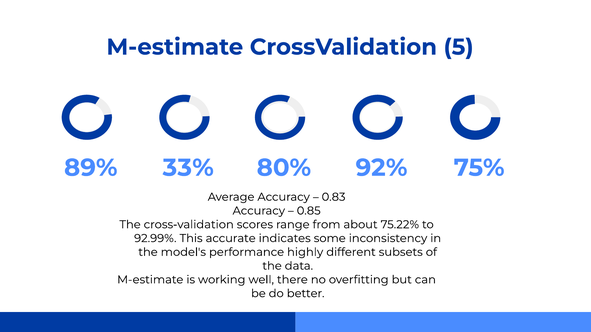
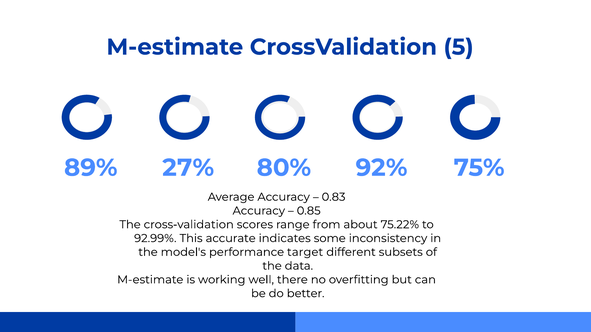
33%: 33% -> 27% (188, 168)
highly: highly -> target (305, 252)
